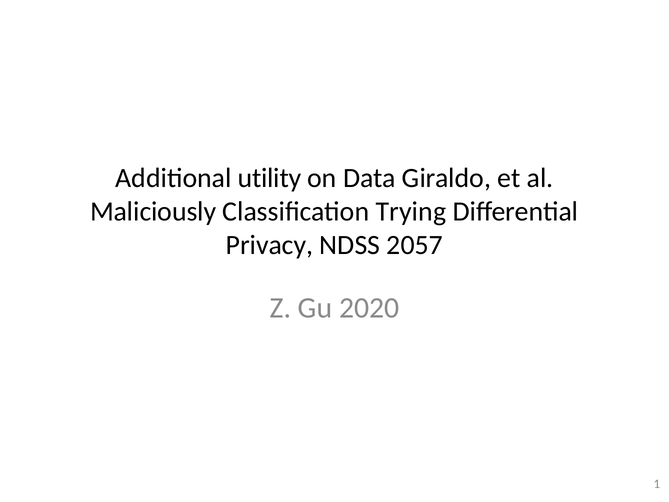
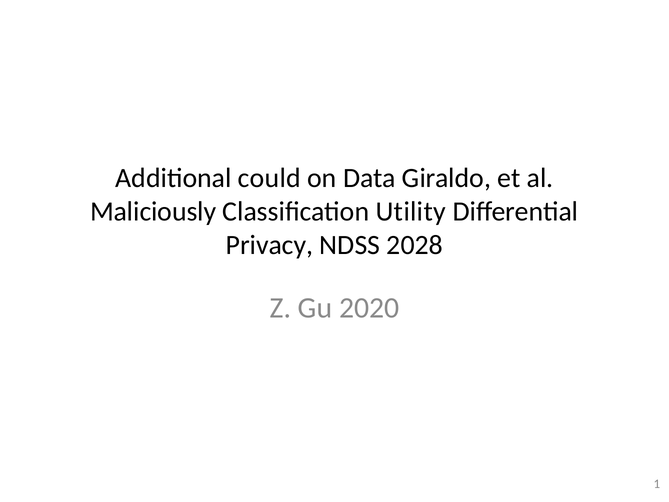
utility: utility -> could (269, 178)
Trying: Trying -> Utility (411, 212)
2057: 2057 -> 2028 (415, 245)
